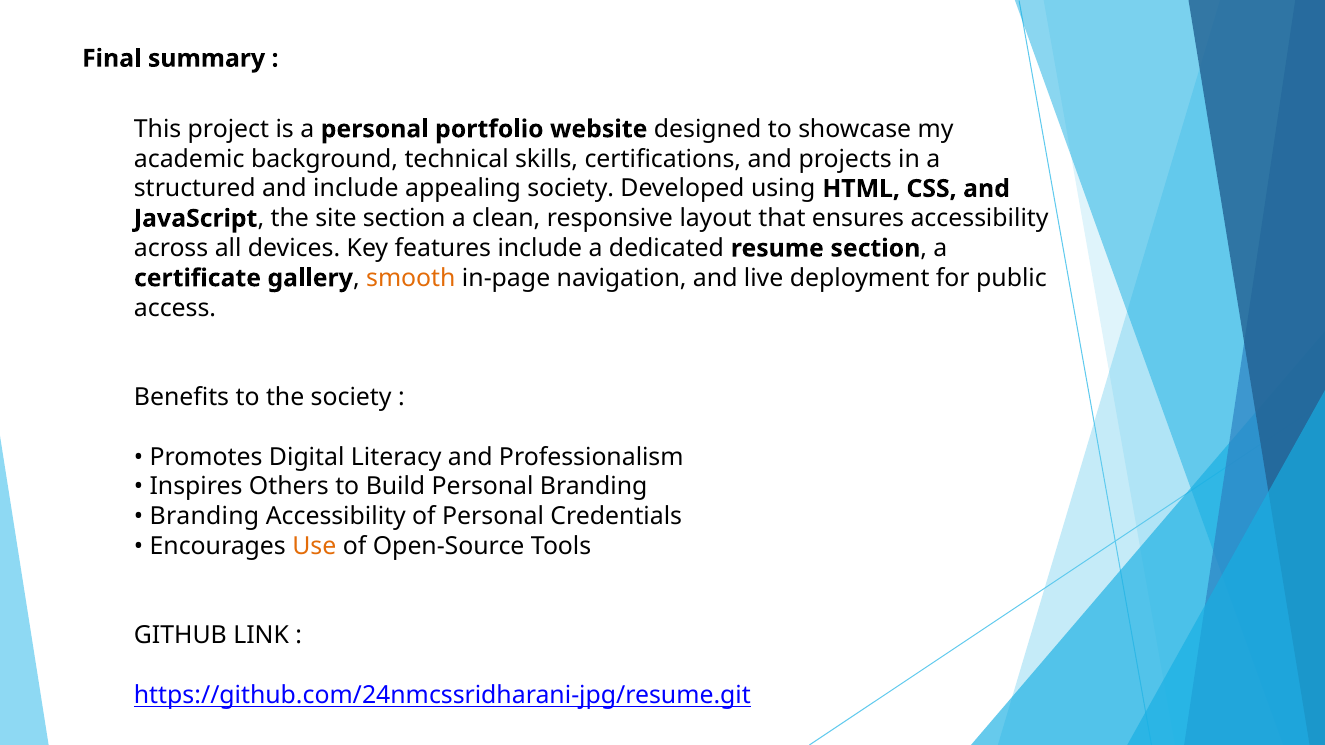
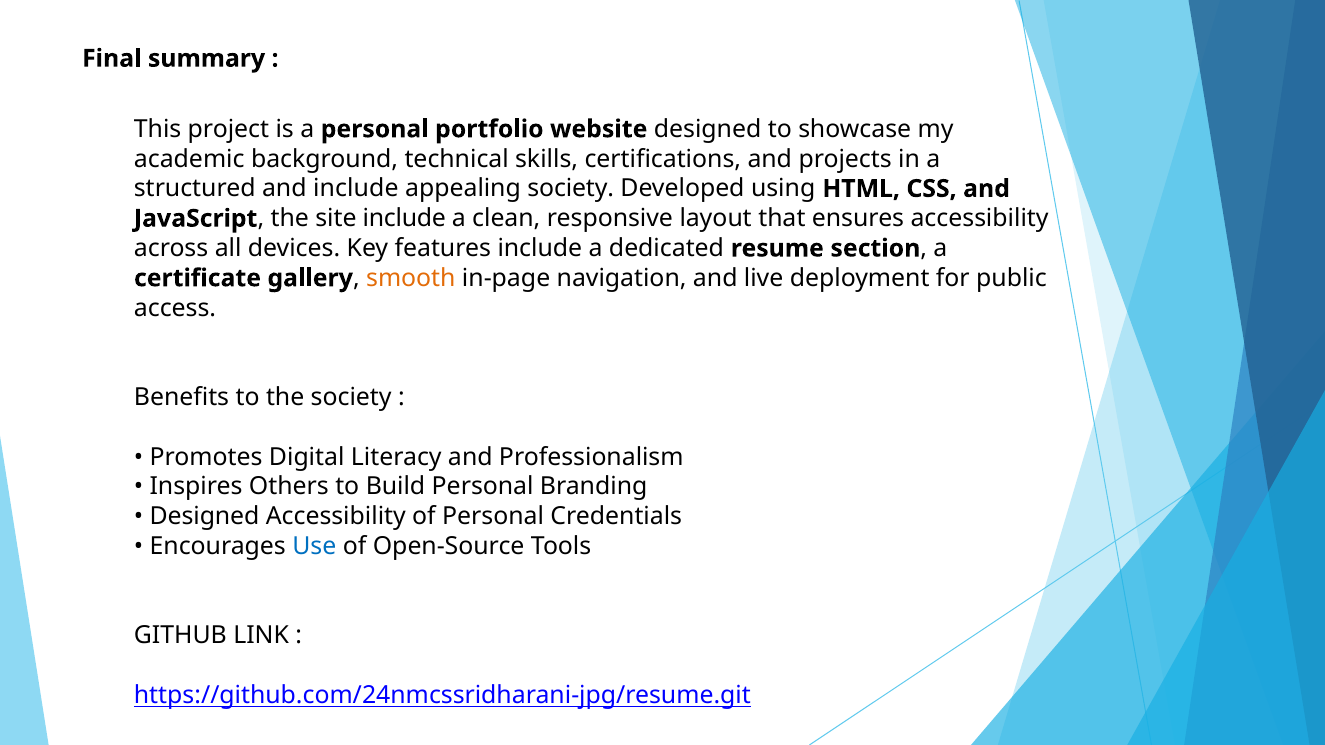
site section: section -> include (404, 219)
Branding: Branding -> Designed (205, 517)
Use colour: orange -> blue (314, 547)
